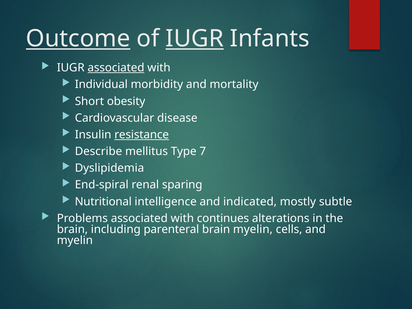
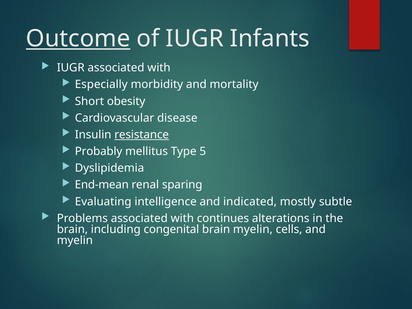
IUGR underline: present -> none (195, 39)
associated underline: present -> none (116, 68)
Individual: Individual -> Especially (101, 85)
Describe: Describe -> Probably (99, 151)
7: 7 -> 5 (203, 151)
End-spiral: End-spiral -> End-mean (102, 185)
Nutritional: Nutritional -> Evaluating (103, 202)
parenteral: parenteral -> congenital (171, 229)
